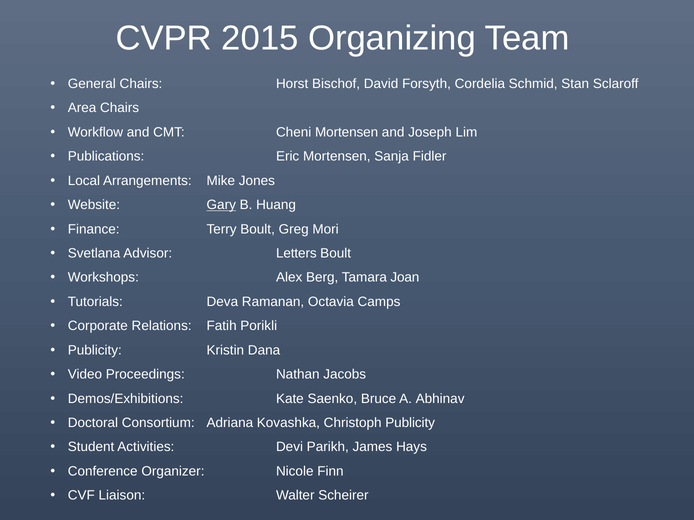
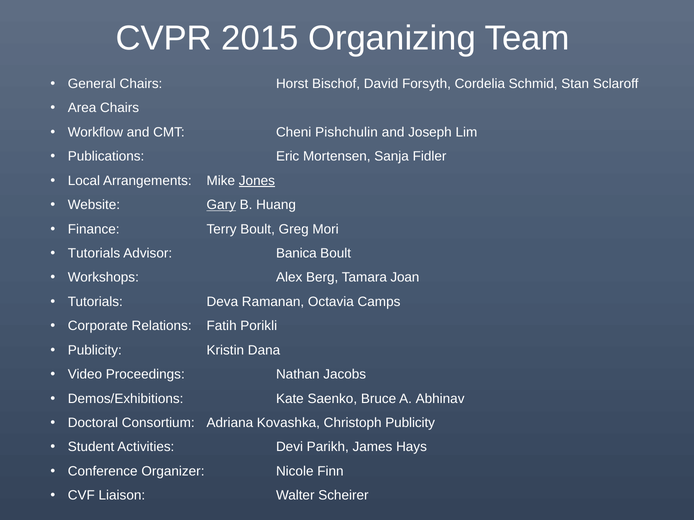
Cheni Mortensen: Mortensen -> Pishchulin (347, 132)
Jones underline: none -> present (257, 181)
Svetlana: Svetlana -> Tutorials (94, 254)
Letters: Letters -> Banica (296, 254)
